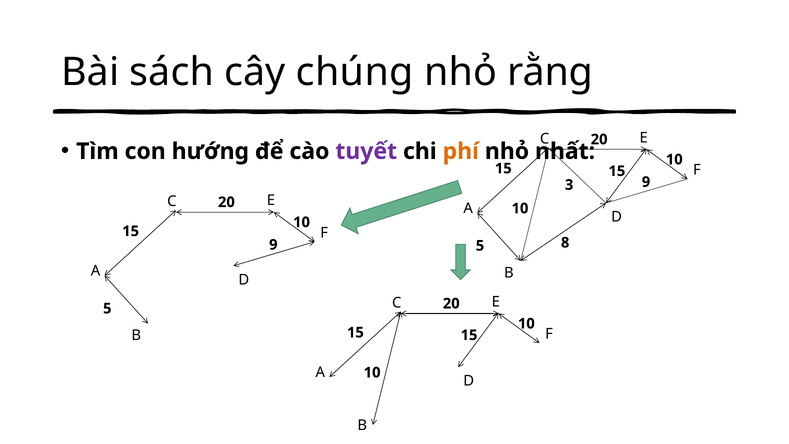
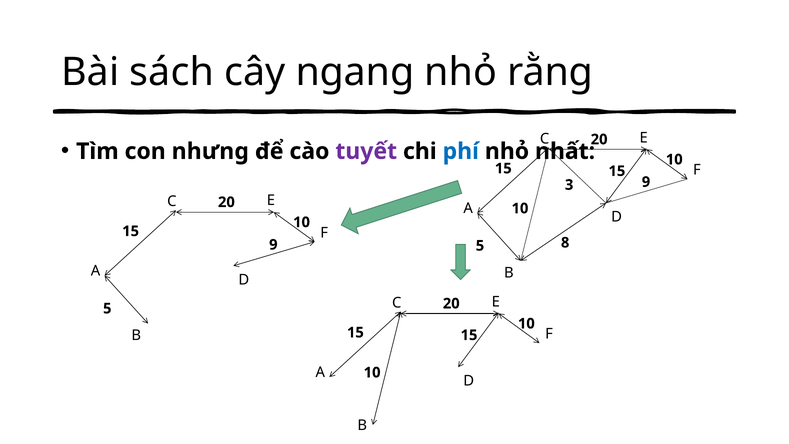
chúng: chúng -> ngang (355, 72)
hướng: hướng -> nhưng (210, 151)
phí colour: orange -> blue (461, 151)
